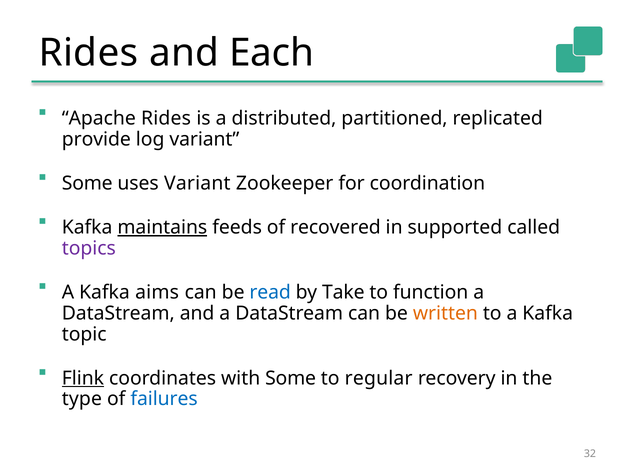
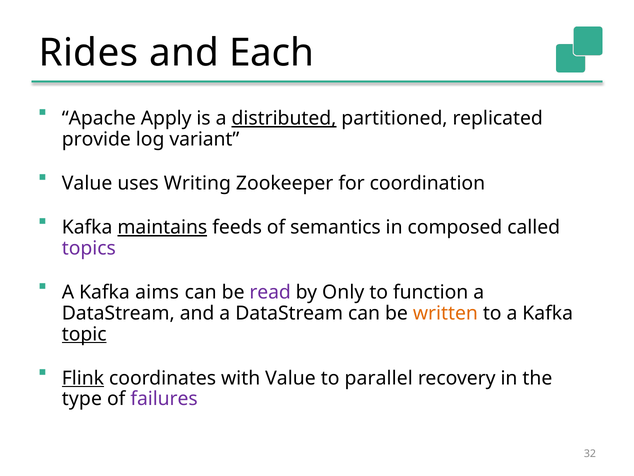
Apache Rides: Rides -> Apply (166, 118)
distributed underline: none -> present (284, 118)
Some: Some -> Value (87, 183)
uses Variant: Variant -> Writing (197, 183)
recovered: recovered -> semantics (335, 227)
supported: supported -> composed (455, 227)
read colour: blue -> purple (270, 292)
Take: Take -> Only (343, 292)
topic underline: none -> present (84, 334)
with Some: Some -> Value (290, 378)
regular: regular -> parallel (379, 378)
failures colour: blue -> purple (164, 399)
